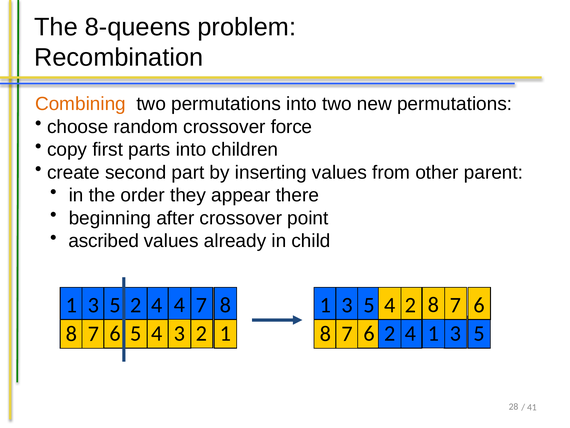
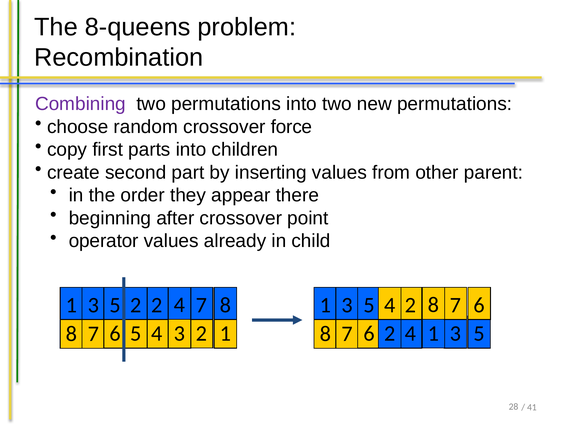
Combining colour: orange -> purple (80, 104)
ascribed: ascribed -> operator (104, 241)
4: 4 -> 2 (157, 305)
